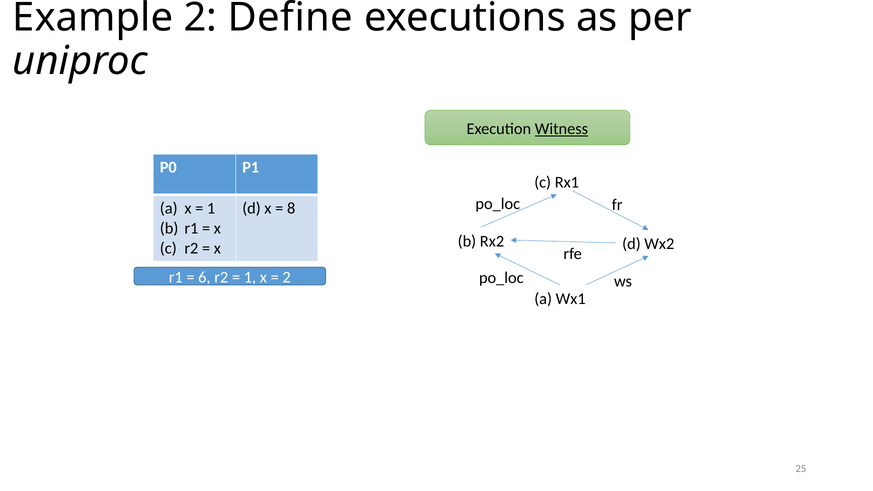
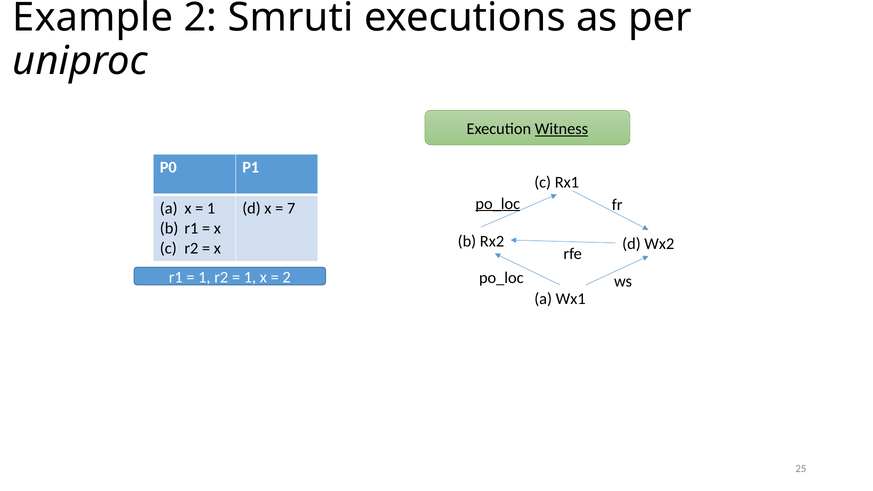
Define: Define -> Smruti (291, 18)
po_loc underline: none -> present (498, 204)
8: 8 -> 7 (291, 208)
6: 6 -> 1 (204, 277)
